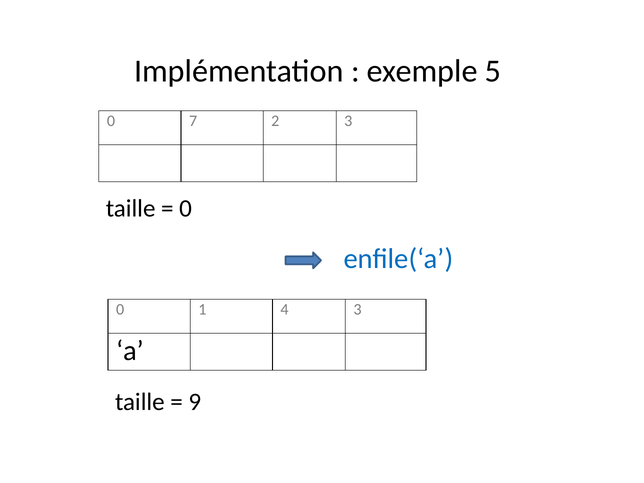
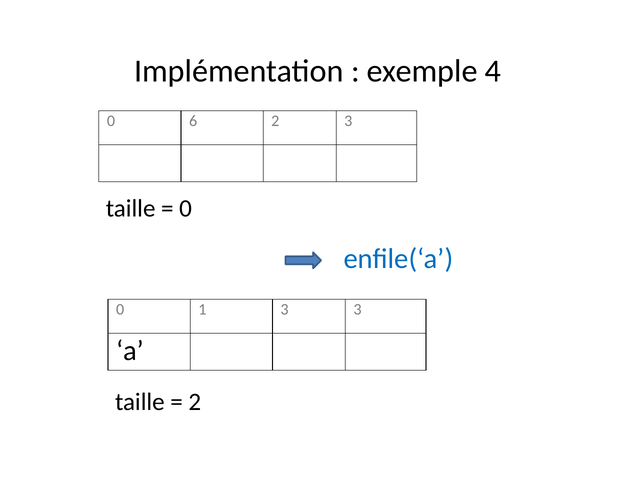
5: 5 -> 4 (493, 71)
7: 7 -> 6 (193, 121)
1 4: 4 -> 3 (285, 309)
9: 9 -> 2 (195, 402)
